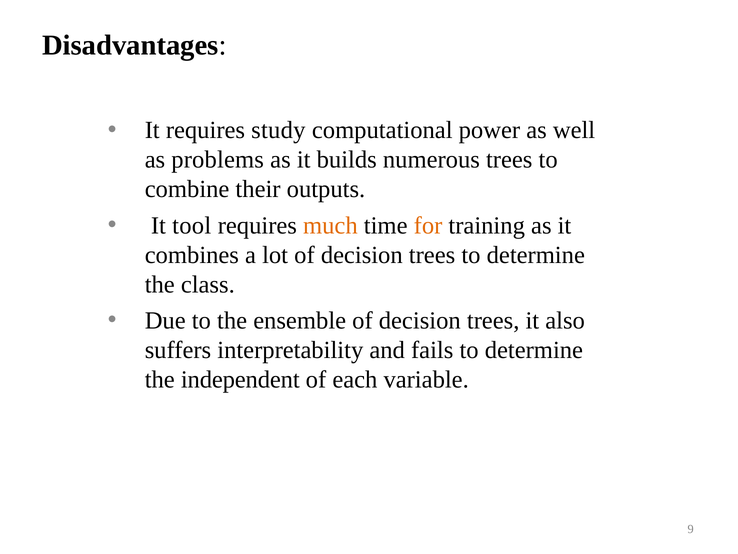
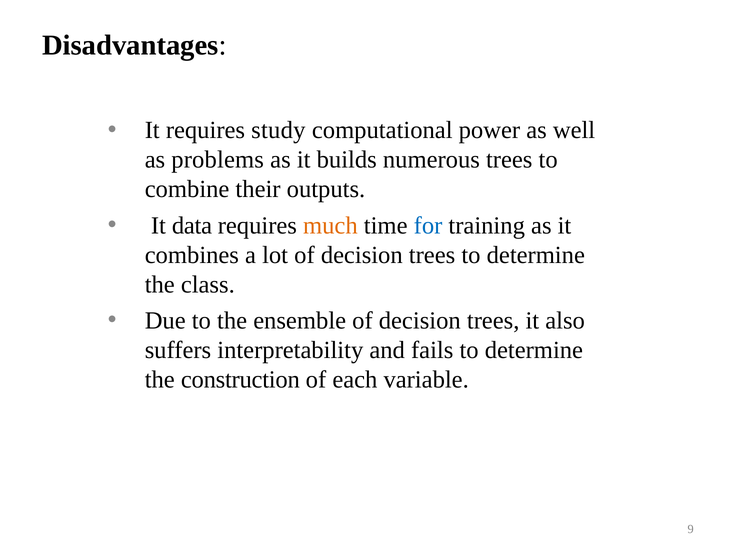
tool: tool -> data (192, 225)
for colour: orange -> blue (428, 225)
independent: independent -> construction (240, 379)
